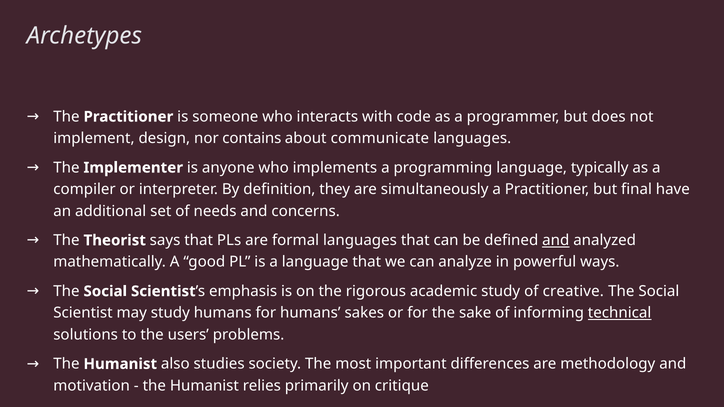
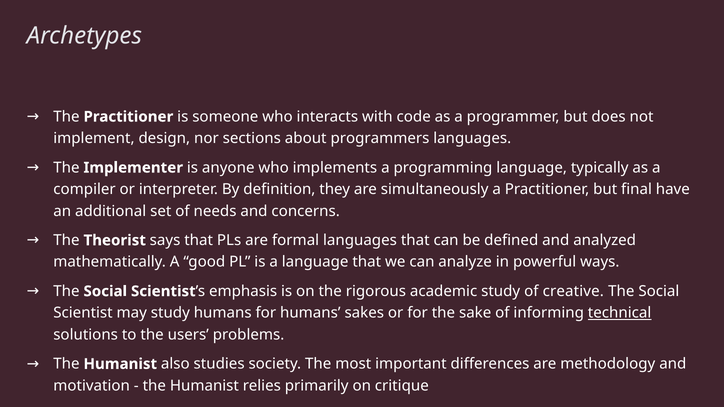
contains: contains -> sections (252, 138)
communicate: communicate -> programmers (380, 138)
and underline: present -> none (556, 240)
